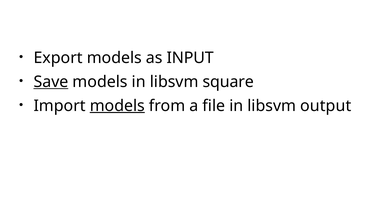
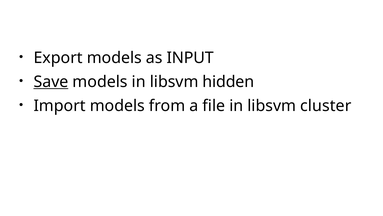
square: square -> hidden (228, 82)
models underline: present -> none (117, 105)
output: output -> cluster (326, 105)
